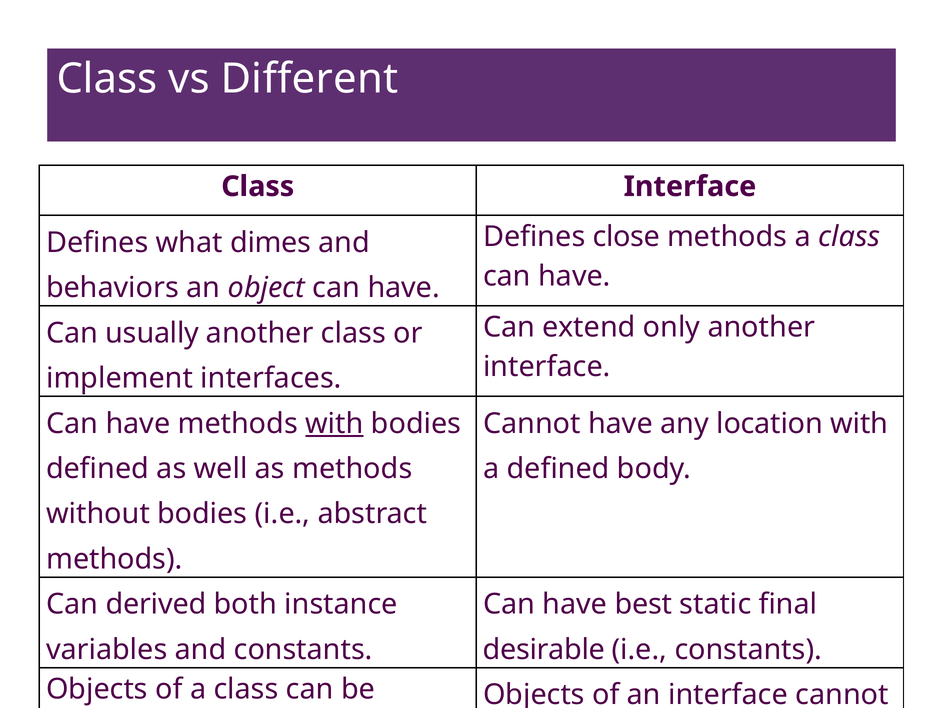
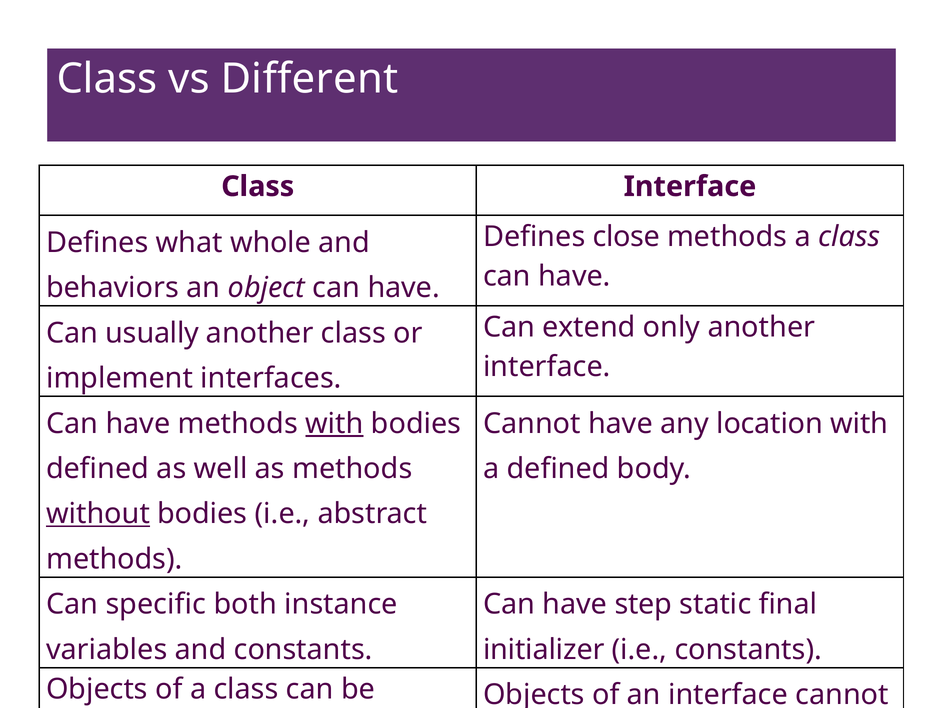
dimes: dimes -> whole (271, 242)
without underline: none -> present (98, 513)
derived: derived -> specific (156, 604)
best: best -> step (643, 604)
desirable: desirable -> initializer (544, 649)
